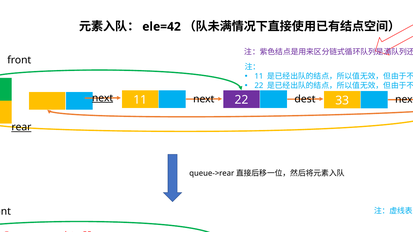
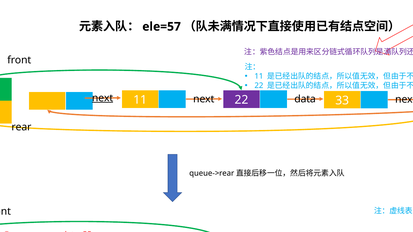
ele=42: ele=42 -> ele=57 (162, 27)
dest: dest -> data (305, 99)
rear underline: present -> none (21, 127)
